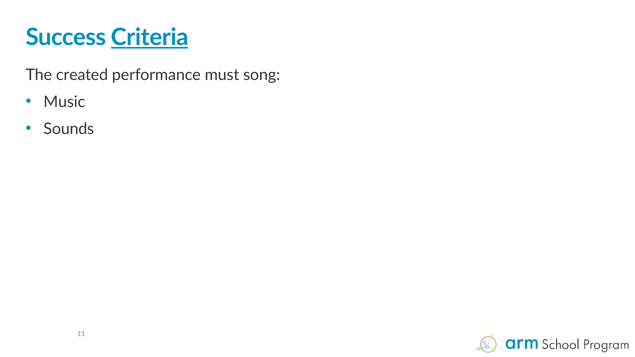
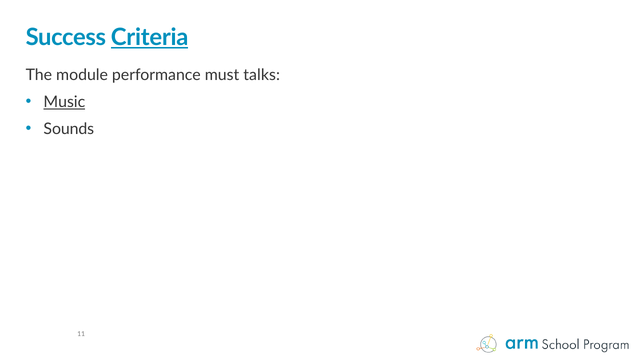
created: created -> module (82, 75)
song: song -> talks (262, 75)
Music underline: none -> present (64, 102)
